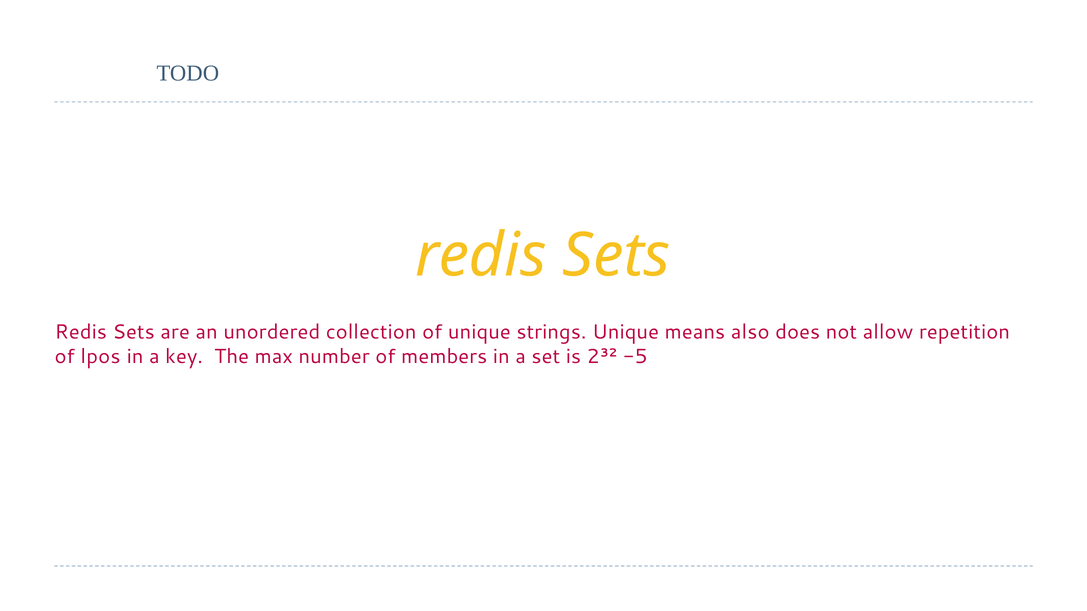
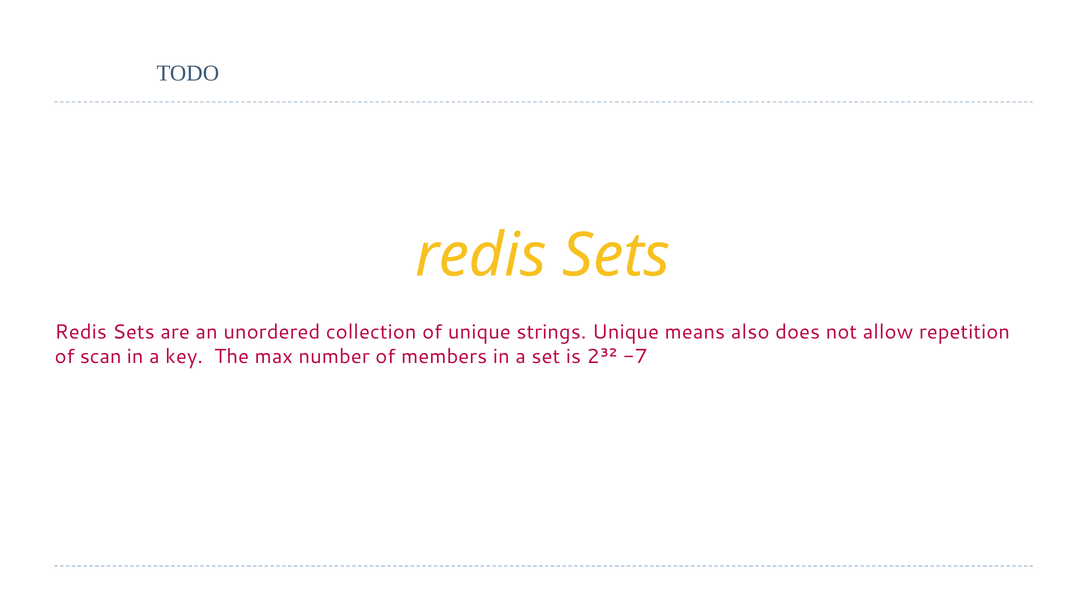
lpos: lpos -> scan (101, 357)
-5: -5 -> -7 (635, 357)
